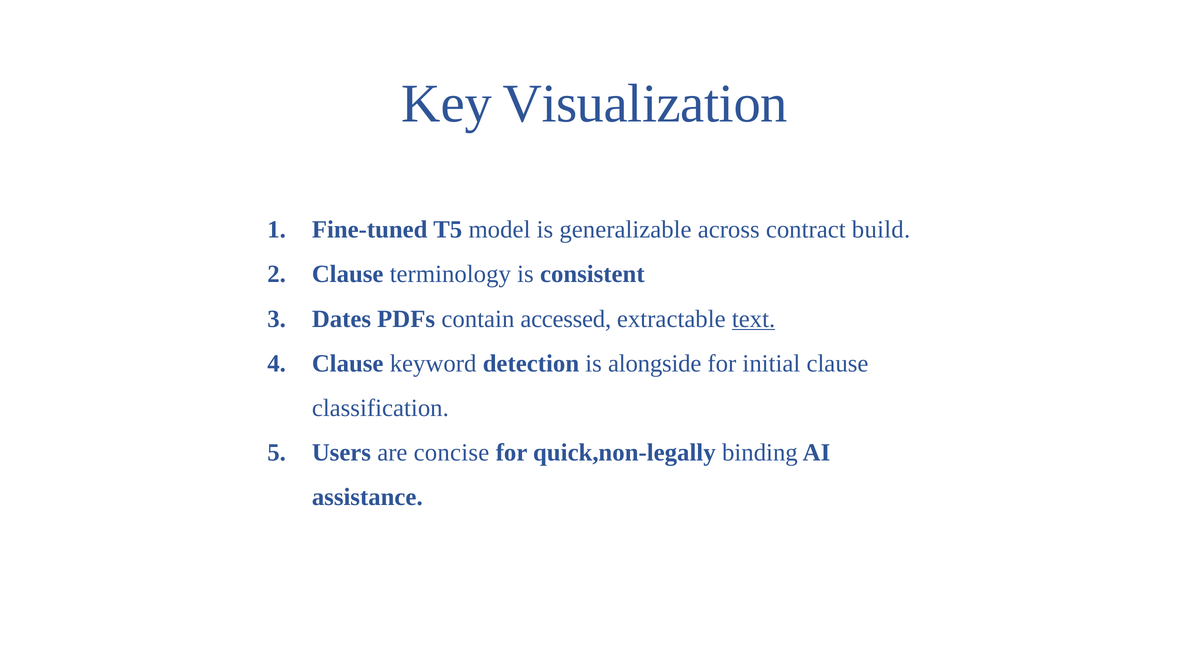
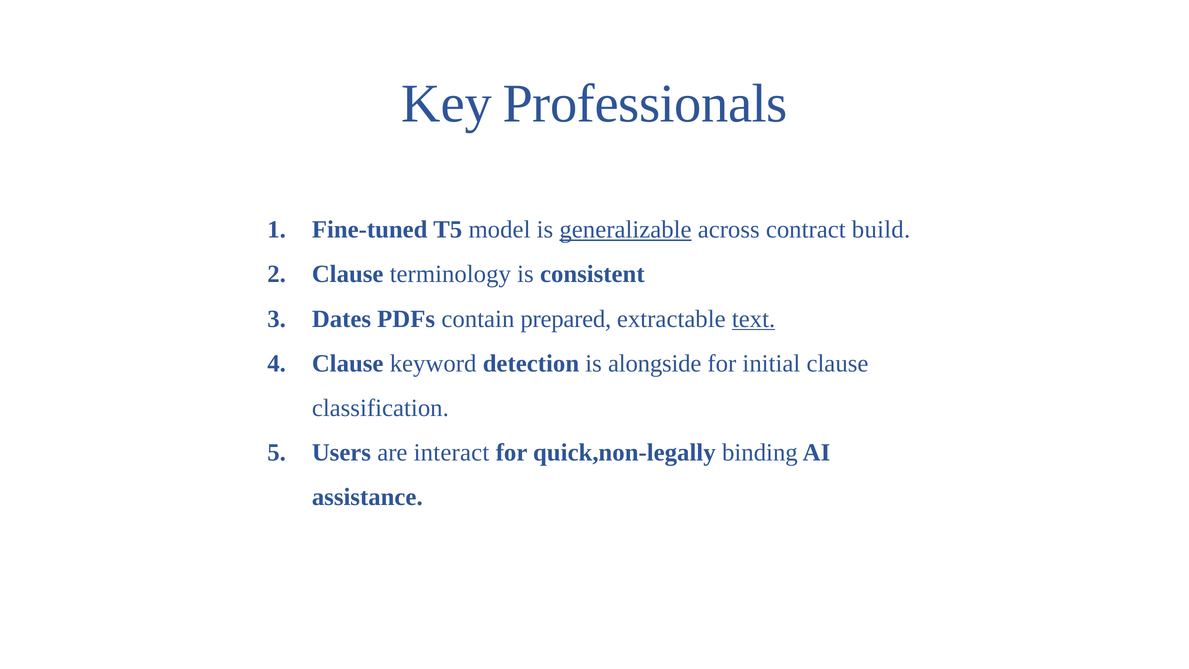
Visualization: Visualization -> Professionals (645, 104)
generalizable underline: none -> present (625, 230)
accessed: accessed -> prepared (566, 319)
concise: concise -> interact (451, 453)
